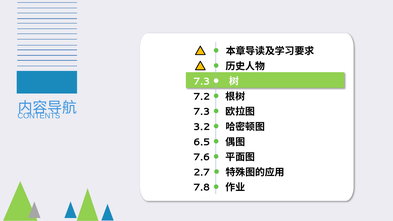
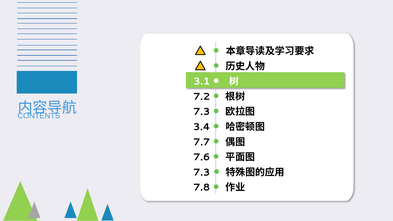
7.3: 7.3 -> 3.1 (202, 81)
3.2: 3.2 -> 3.4 (202, 127)
6.5: 6.5 -> 7.7 (202, 142)
2.7: 2.7 -> 7.3 (202, 172)
